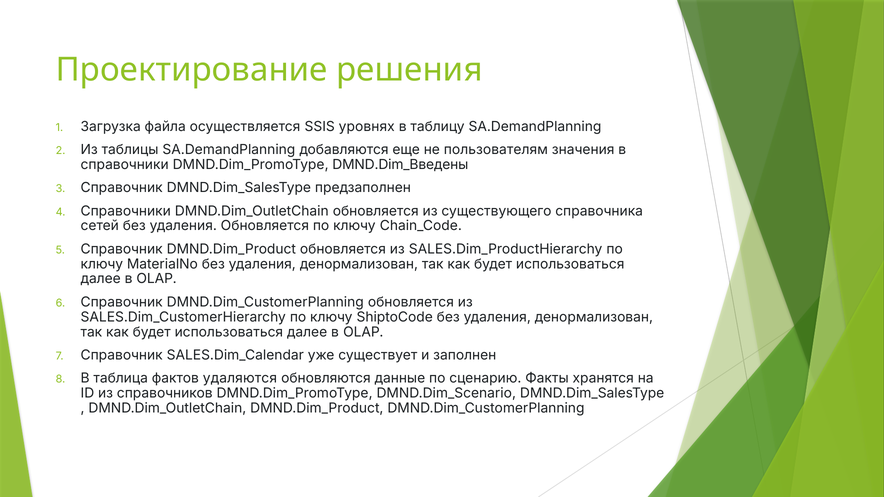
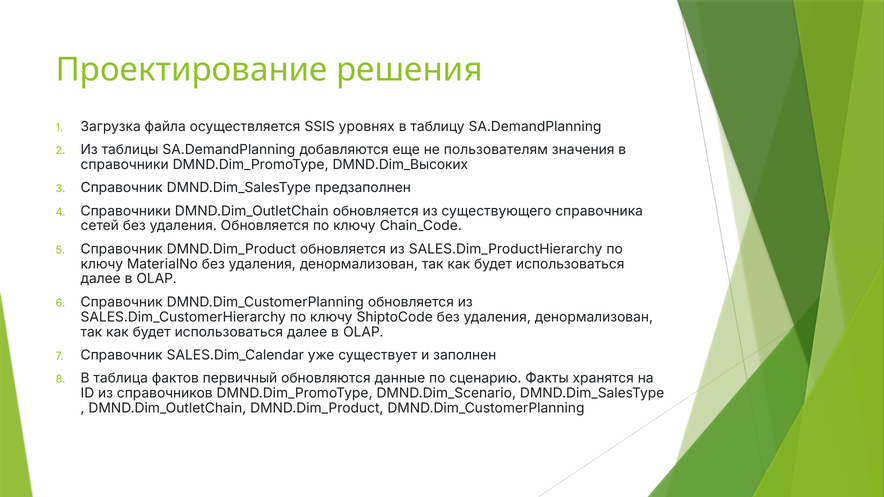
DMND.Dim_Введены: DMND.Dim_Введены -> DMND.Dim_Высоких (400, 165)
удаляются: удаляются -> первичный (240, 379)
